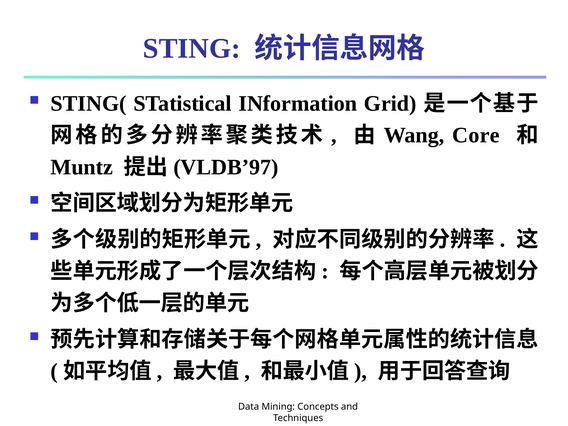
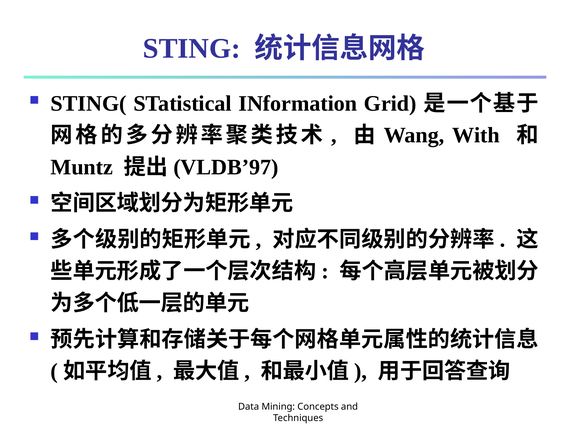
Core: Core -> With (476, 135)
